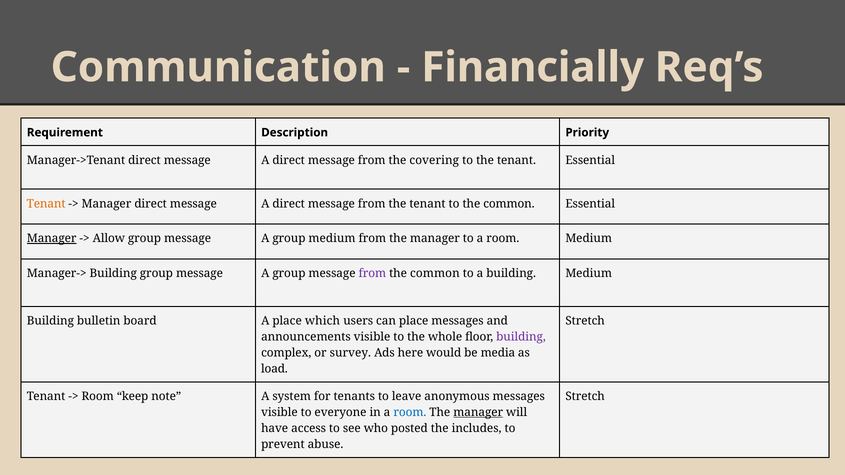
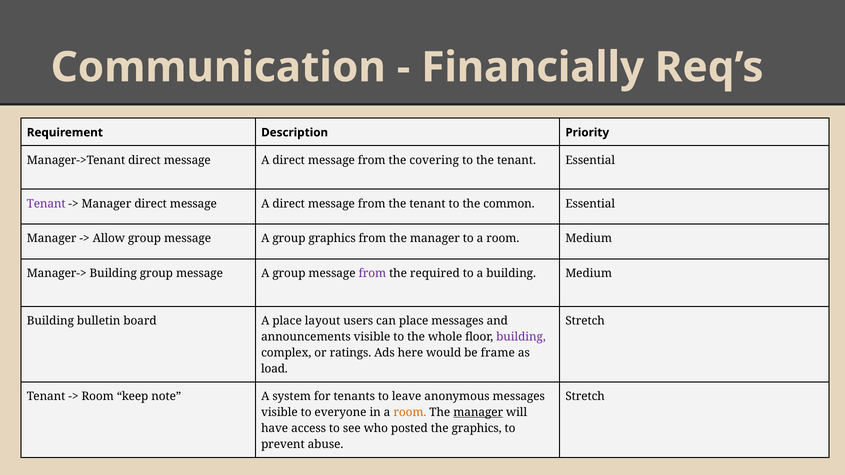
Tenant colour: orange -> purple (46, 204)
Manager underline: present -> none (52, 239)
group medium: medium -> graphics (332, 239)
common: common -> required (435, 273)
which: which -> layout (323, 321)
survey: survey -> ratings (350, 353)
media: media -> frame (498, 353)
room colour: blue -> orange (410, 413)
the includes: includes -> graphics (477, 429)
